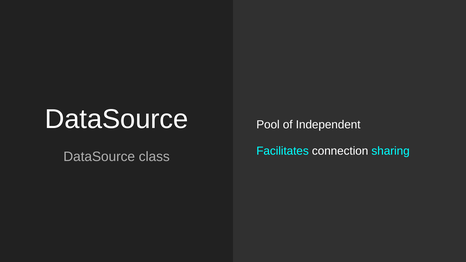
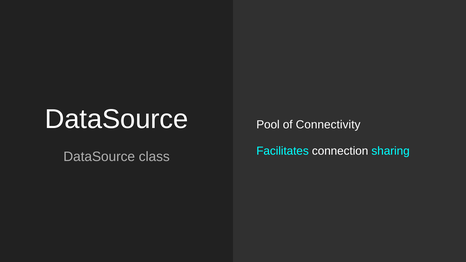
Independent: Independent -> Connectivity (328, 125)
